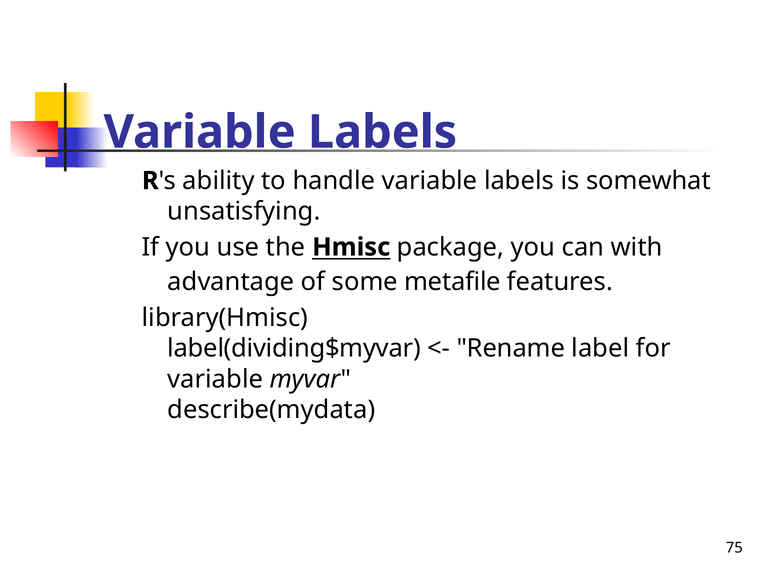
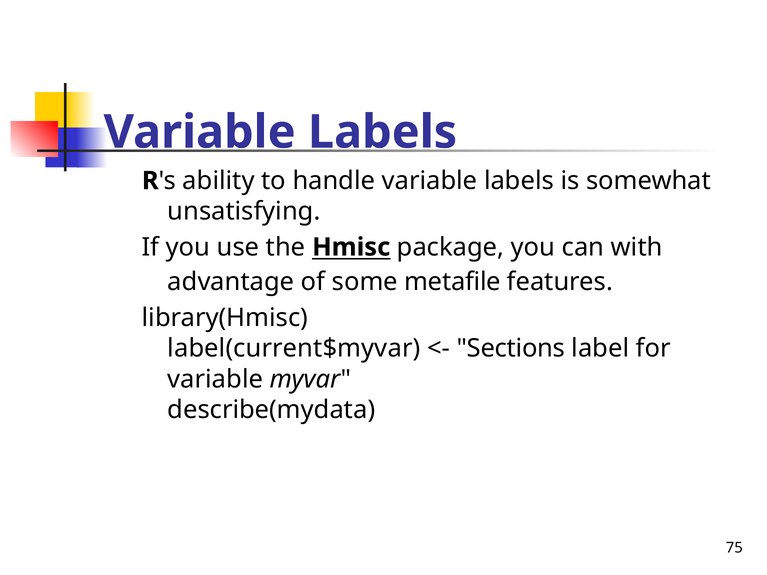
label(dividing$myvar: label(dividing$myvar -> label(current$myvar (294, 349)
Rename: Rename -> Sections (511, 349)
